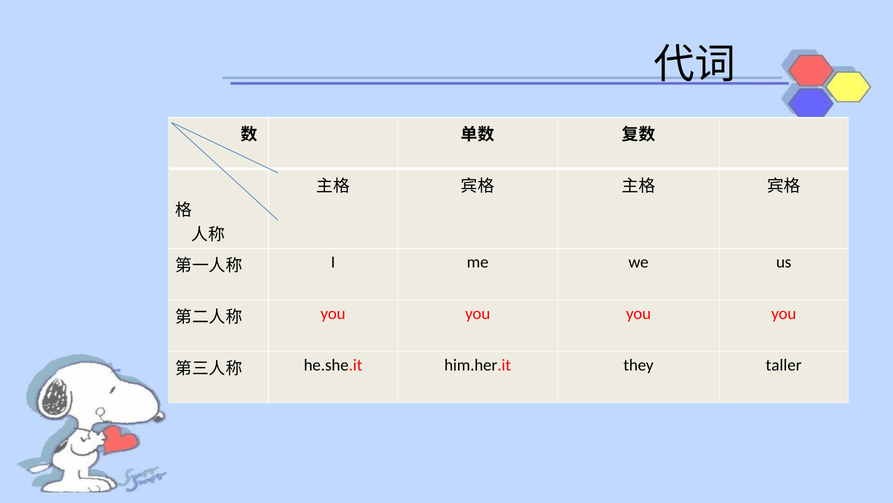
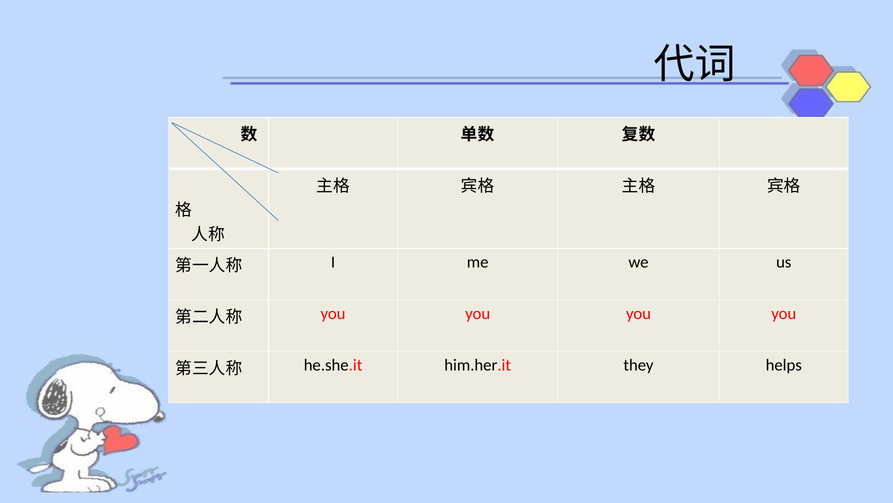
taller: taller -> helps (784, 365)
